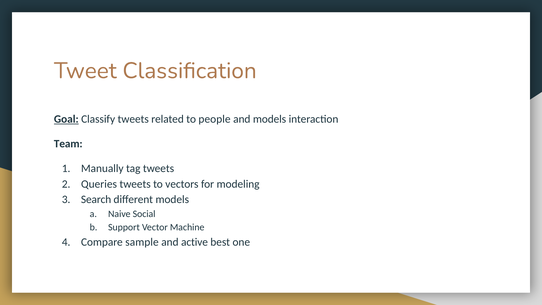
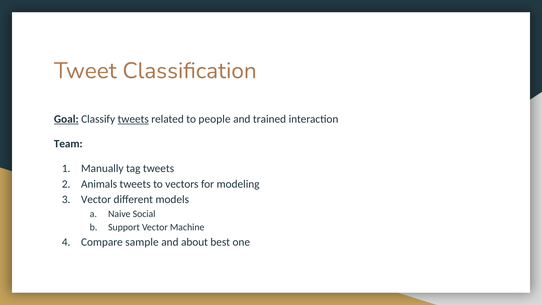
tweets underline: none -> present (133, 119)
and models: models -> trained (270, 119)
Queries: Queries -> Animals (99, 184)
Search: Search -> Vector (96, 199)
active: active -> about (195, 242)
